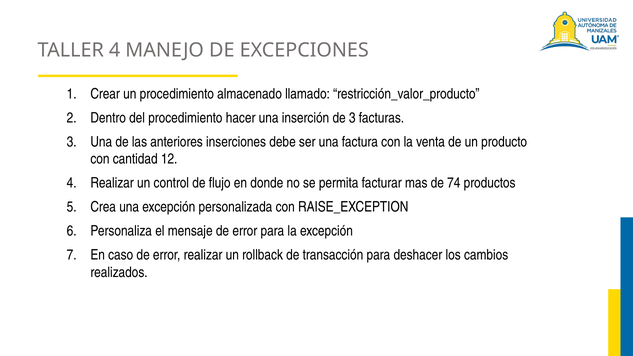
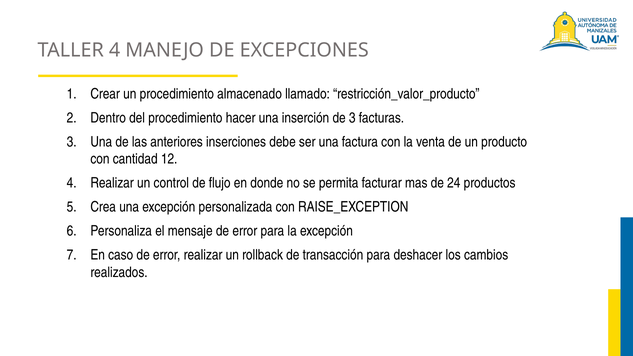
74: 74 -> 24 (454, 183)
